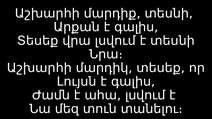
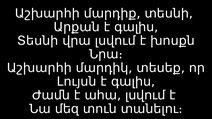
Տեսեք: Տեսեք -> Տեսնի (38, 41)
է տեսնի: տեսնի -> խոսքն (173, 41)
